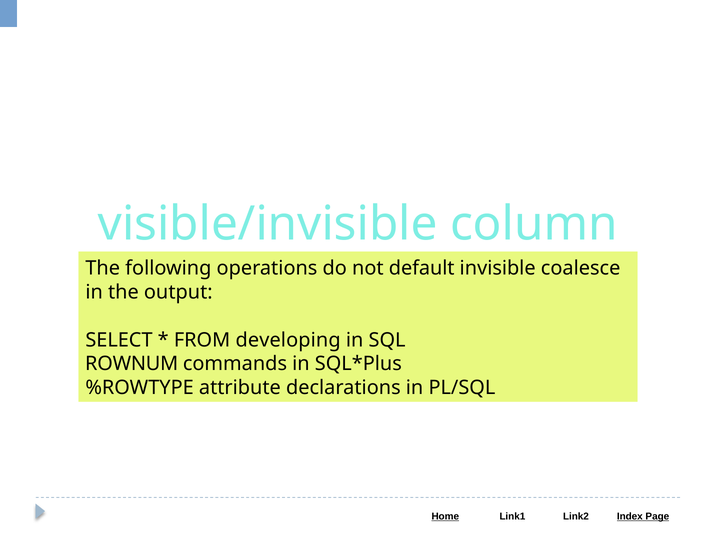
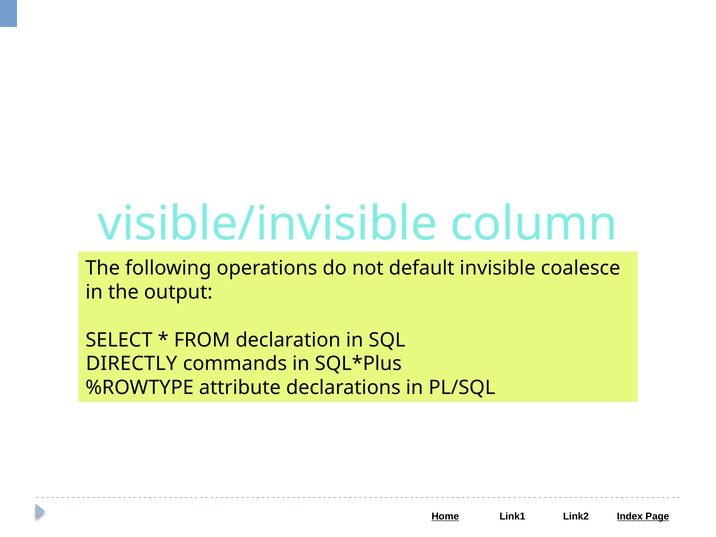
developing: developing -> declaration (288, 340)
ROWNUM: ROWNUM -> DIRECTLY (131, 364)
